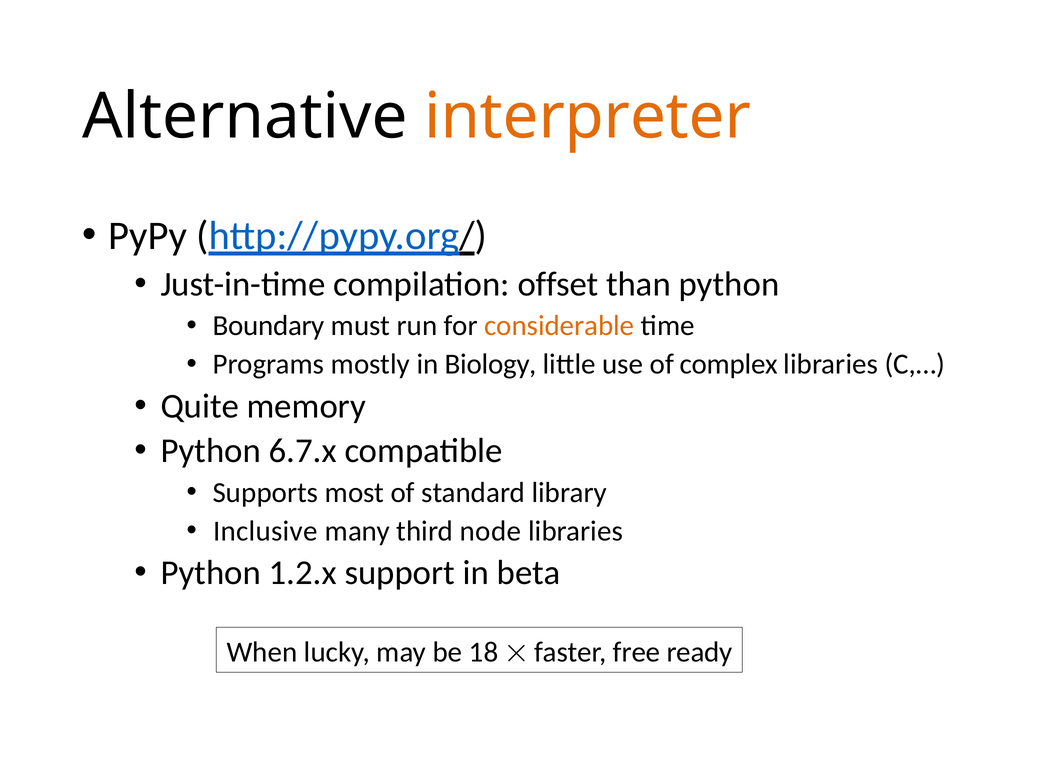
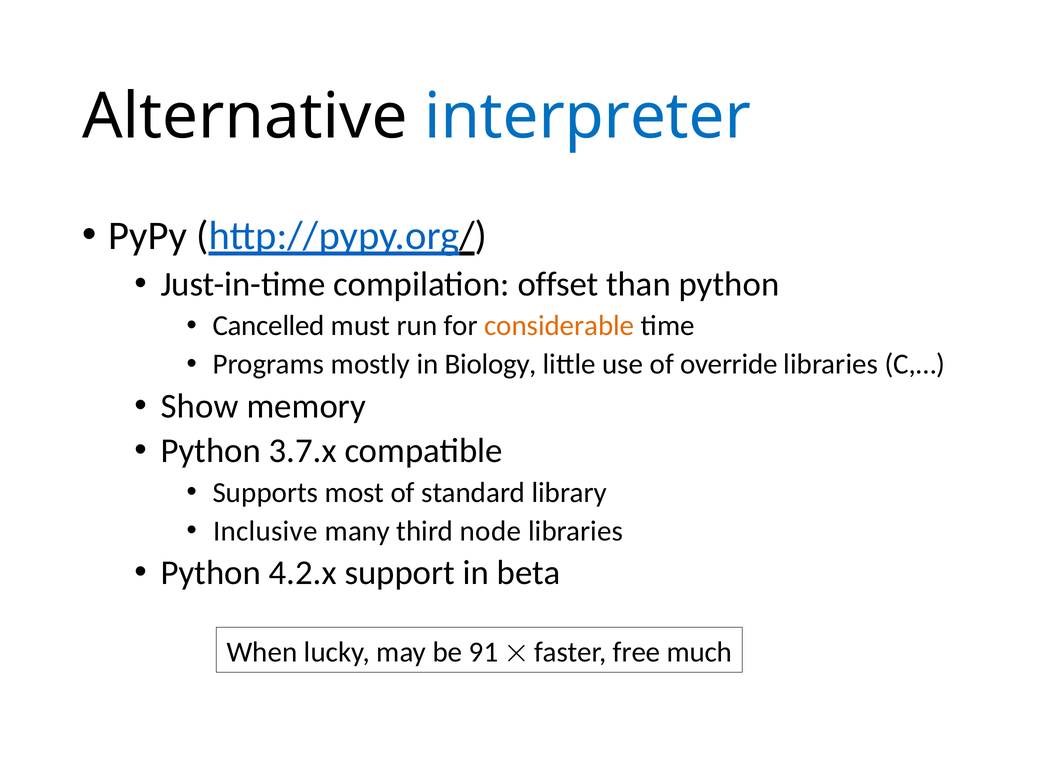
interpreter colour: orange -> blue (588, 117)
Boundary: Boundary -> Cancelled (269, 326)
complex: complex -> override (729, 364)
Quite: Quite -> Show (200, 406)
6.7.x: 6.7.x -> 3.7.x (303, 451)
1.2.x: 1.2.x -> 4.2.x (303, 573)
18: 18 -> 91 (484, 652)
ready: ready -> much (699, 652)
